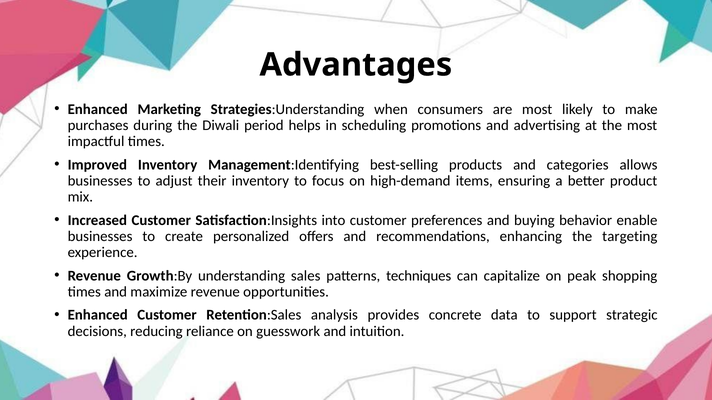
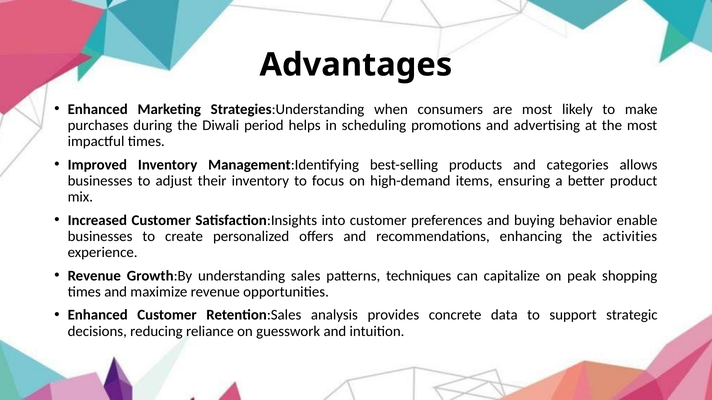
targeting: targeting -> activities (630, 236)
